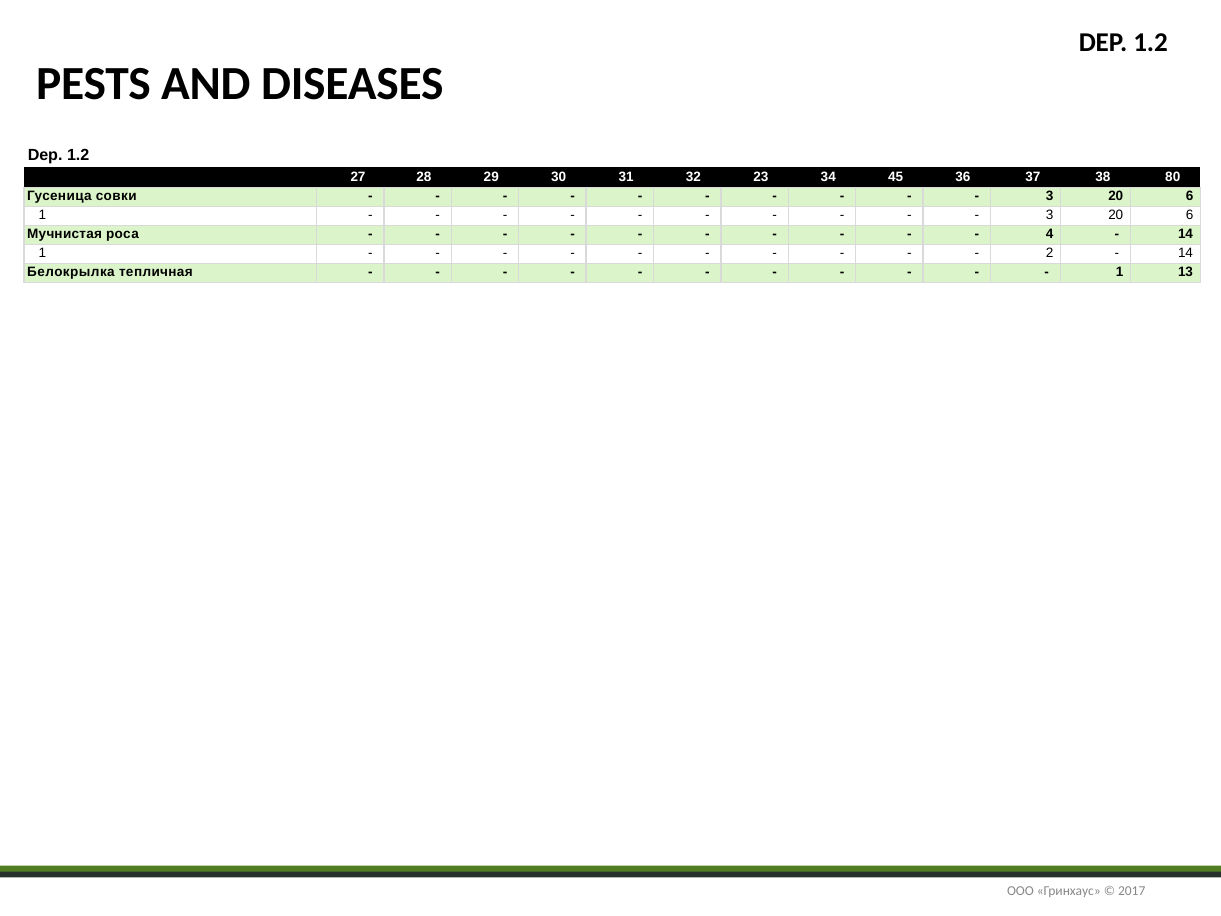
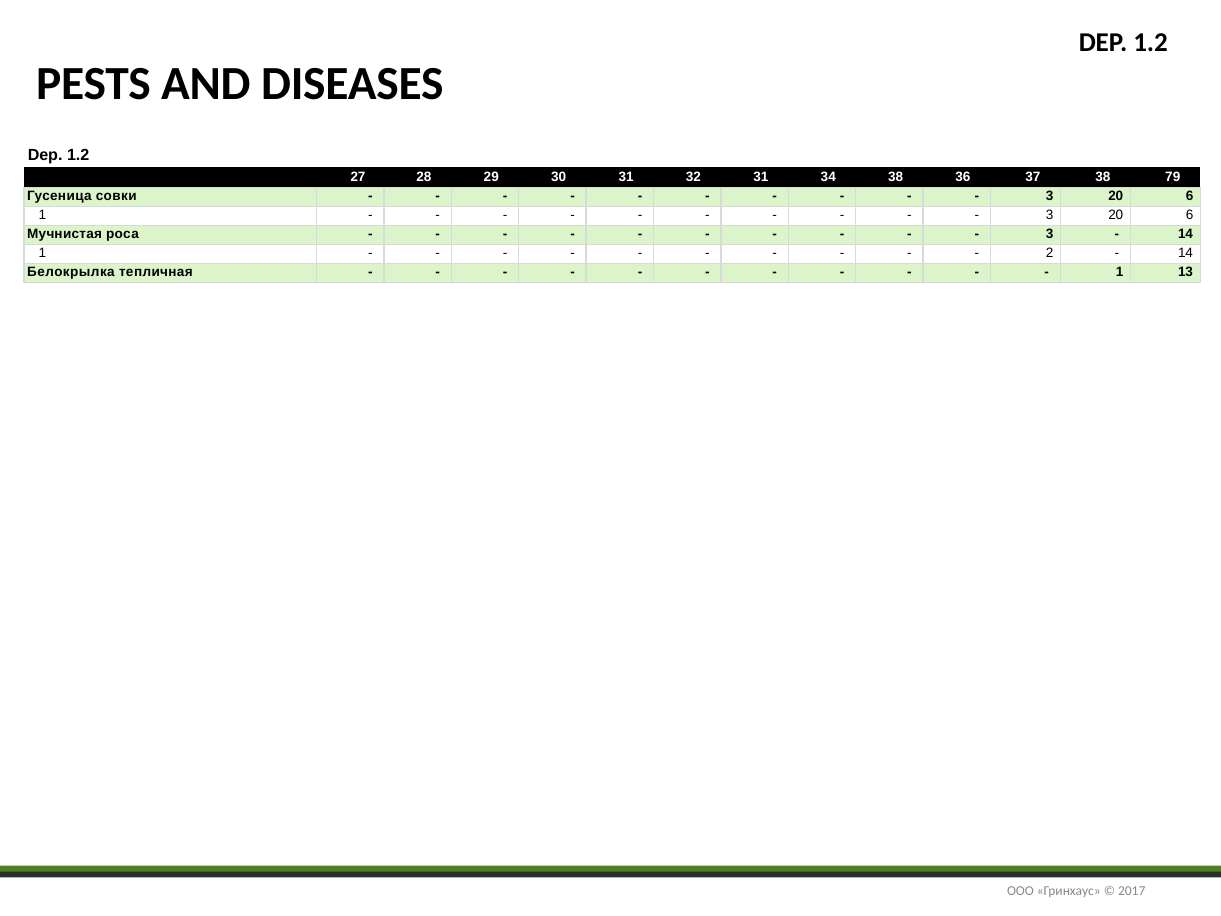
32 23: 23 -> 31 (761, 177)
34 45: 45 -> 38 (896, 177)
80: 80 -> 79 (1173, 177)
4: 4 -> 3 (1050, 234)
